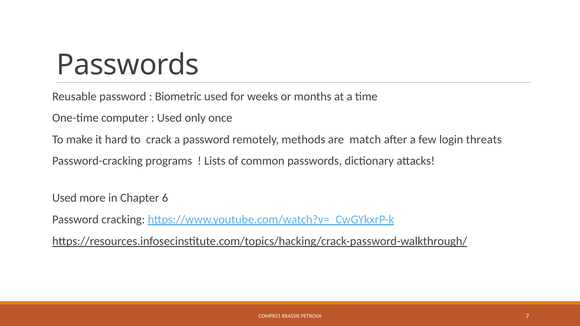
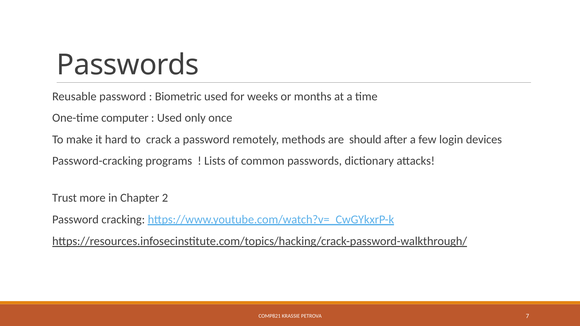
match: match -> should (365, 140)
threats: threats -> devices (484, 140)
Used: Used -> Trust (64, 198)
6: 6 -> 2 (165, 198)
